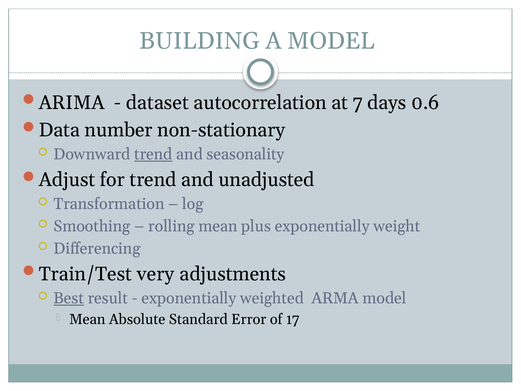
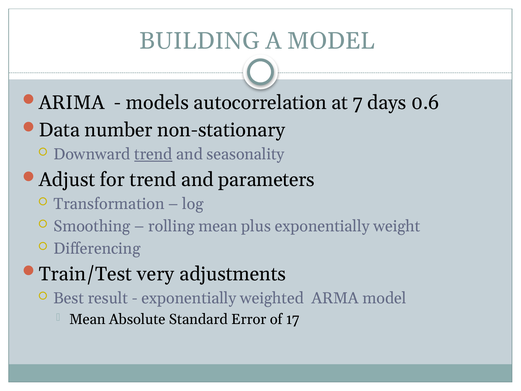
dataset: dataset -> models (157, 103)
unadjusted: unadjusted -> parameters (266, 180)
Best underline: present -> none (69, 298)
